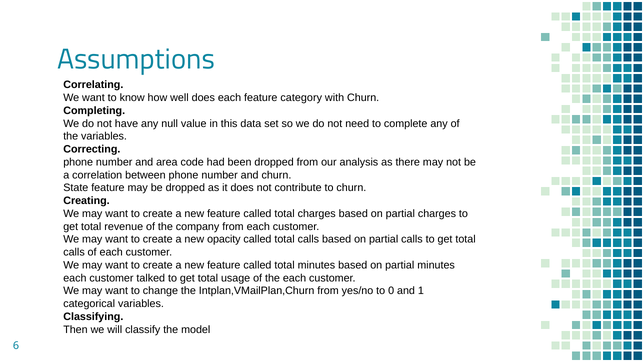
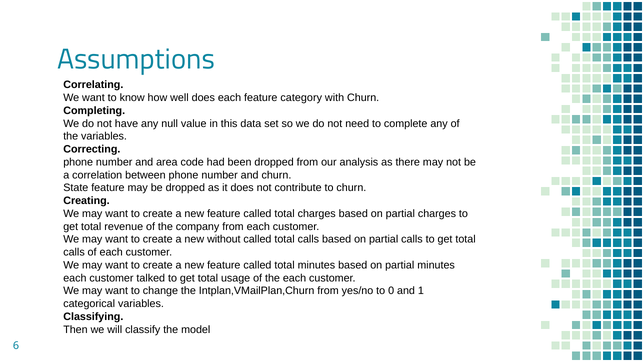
opacity: opacity -> without (224, 240)
